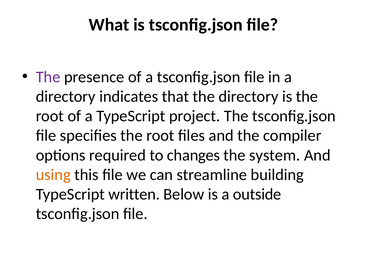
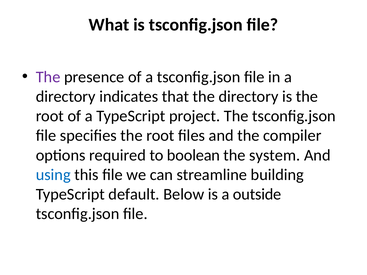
changes: changes -> boolean (193, 155)
using colour: orange -> blue (53, 175)
written: written -> default (134, 194)
